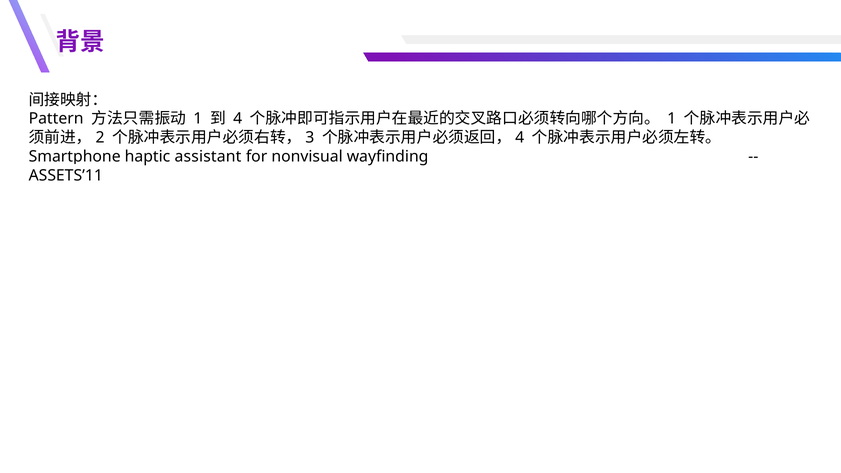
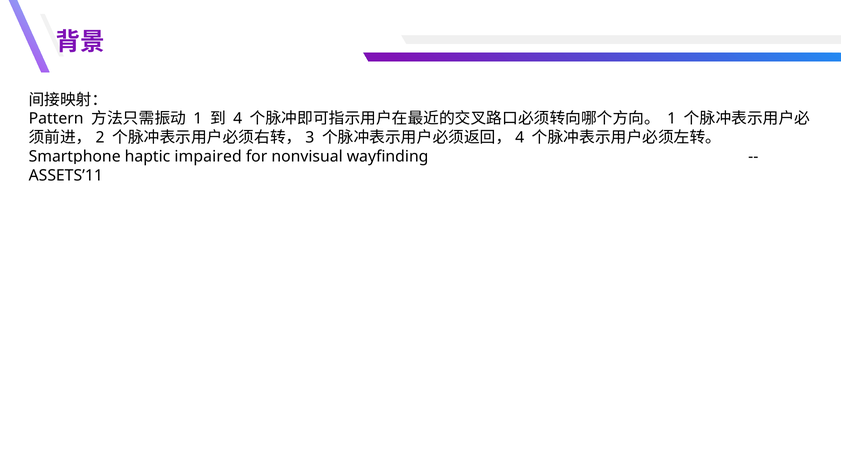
assistant: assistant -> impaired (208, 157)
